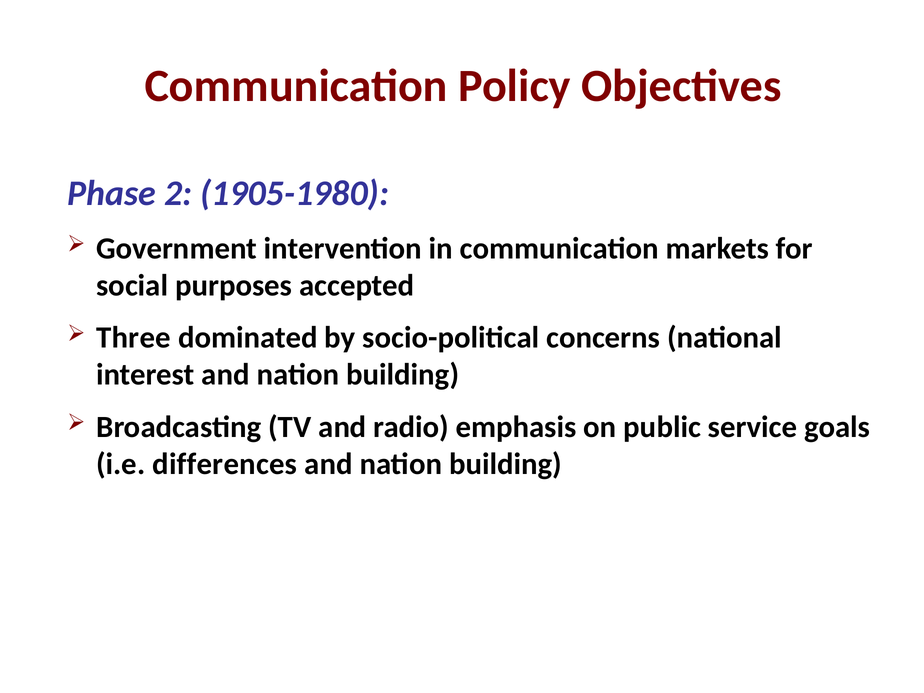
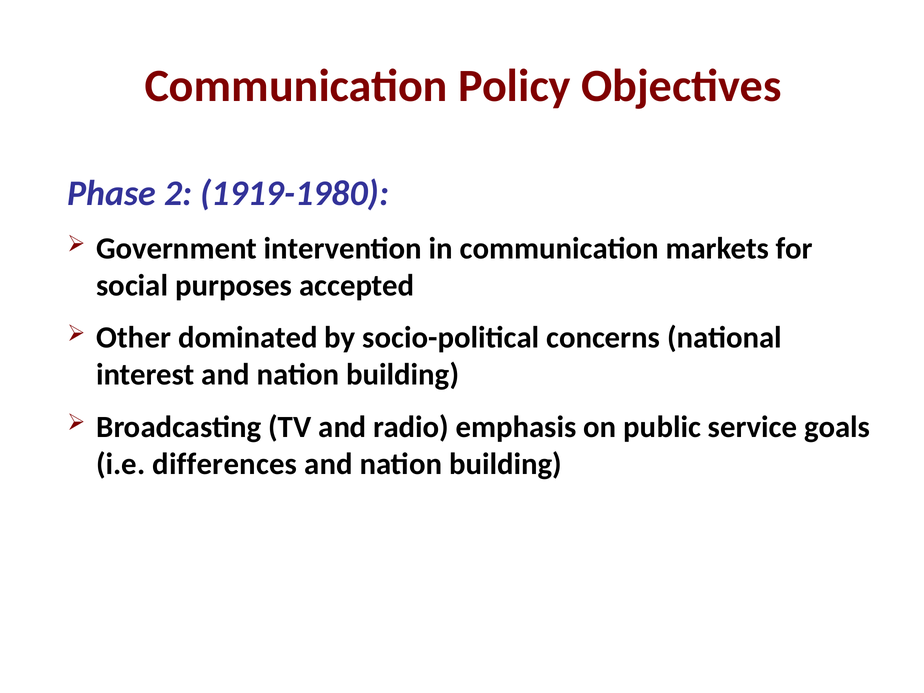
1905-1980: 1905-1980 -> 1919-1980 (295, 193)
Three: Three -> Other (134, 338)
